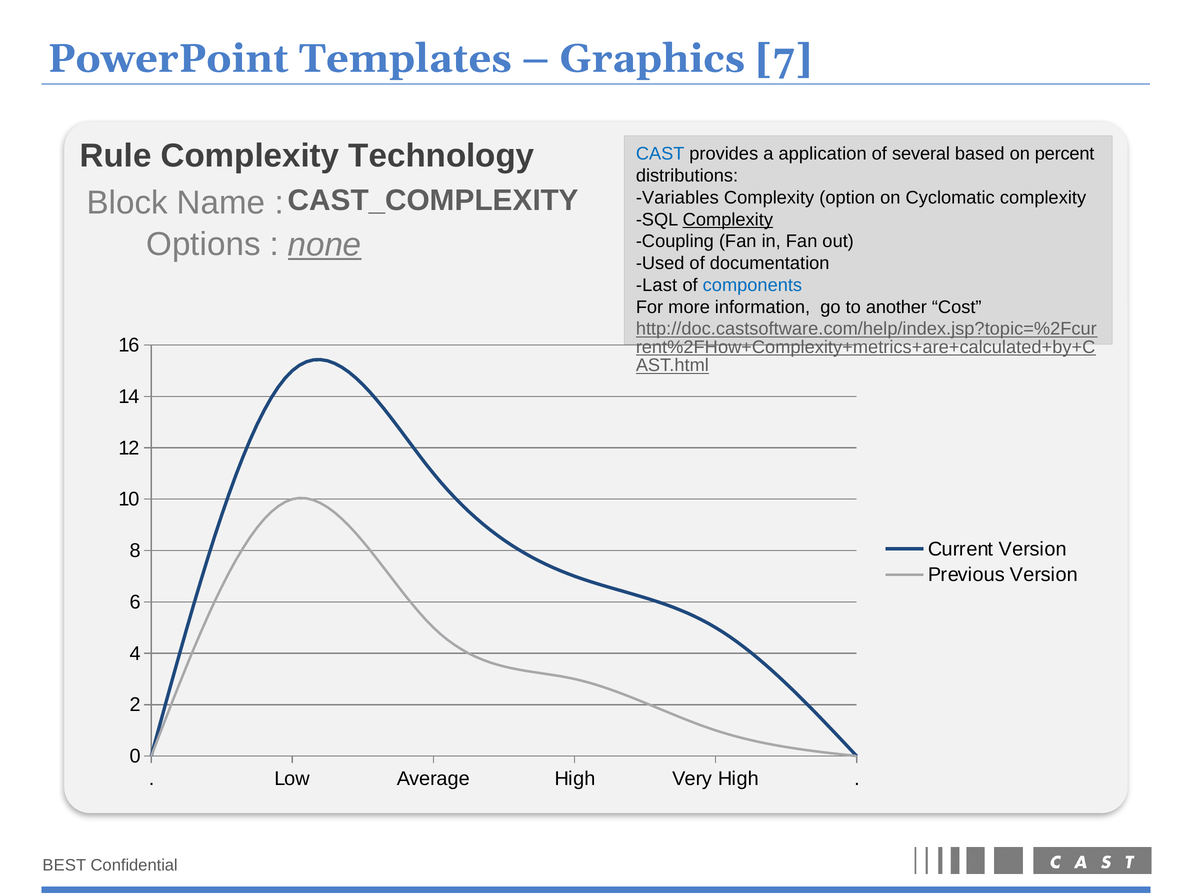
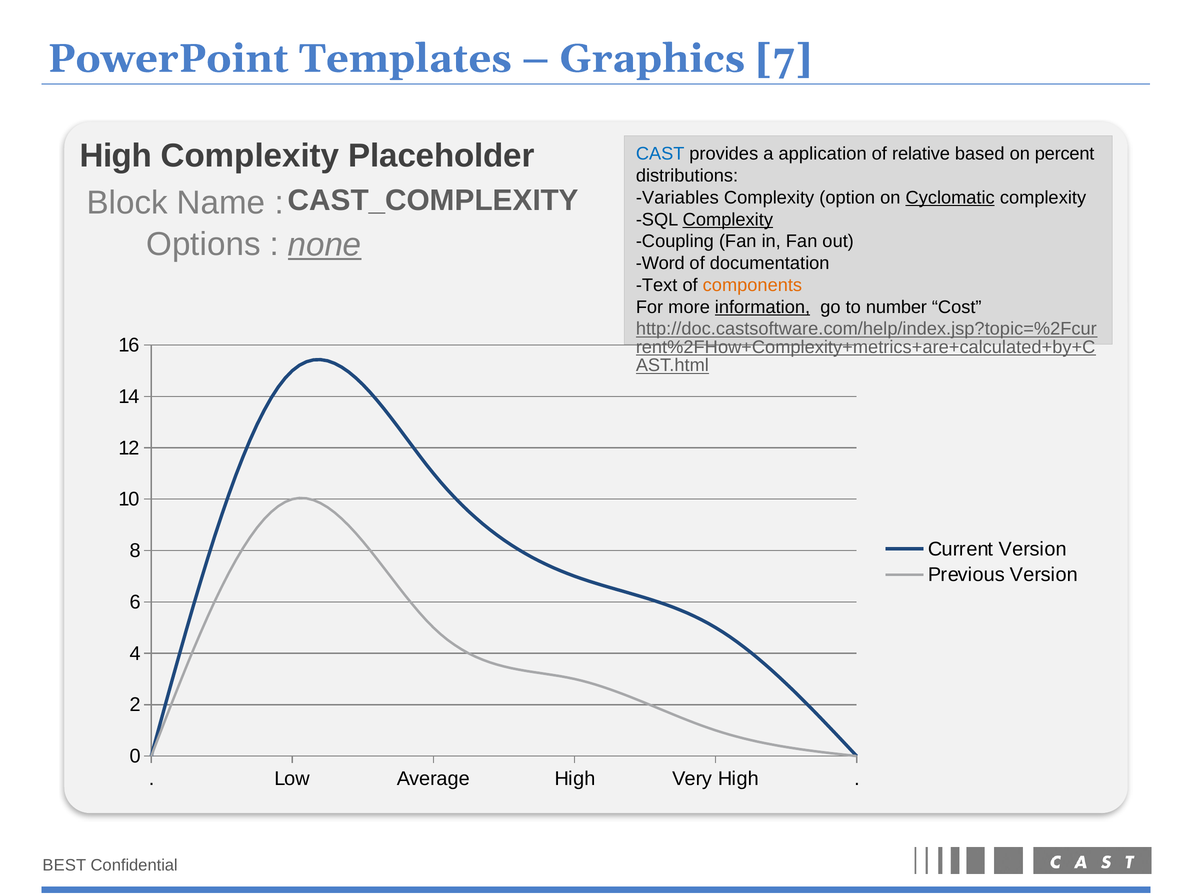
Rule: Rule -> High (116, 156)
Technology: Technology -> Placeholder (442, 156)
several: several -> relative (921, 154)
Cyclomatic underline: none -> present (950, 198)
Used: Used -> Word (660, 263)
Last: Last -> Text (657, 285)
components colour: blue -> orange (752, 285)
information underline: none -> present (762, 307)
another: another -> number (896, 307)
